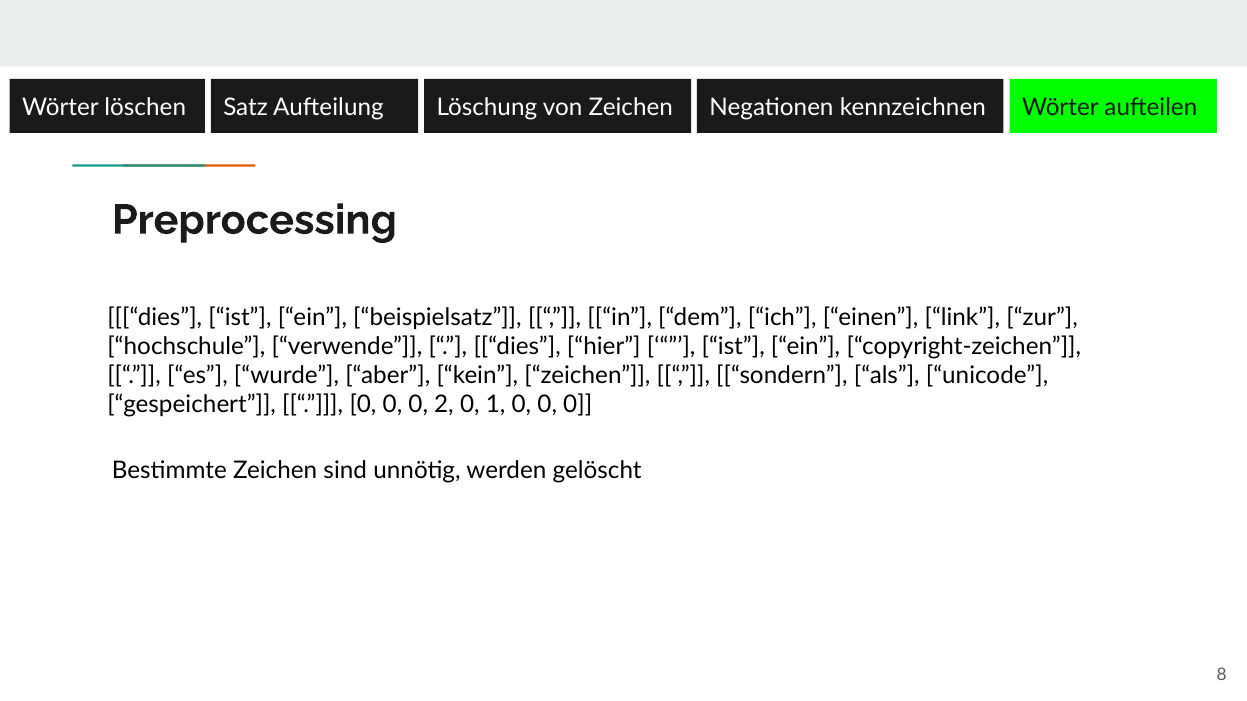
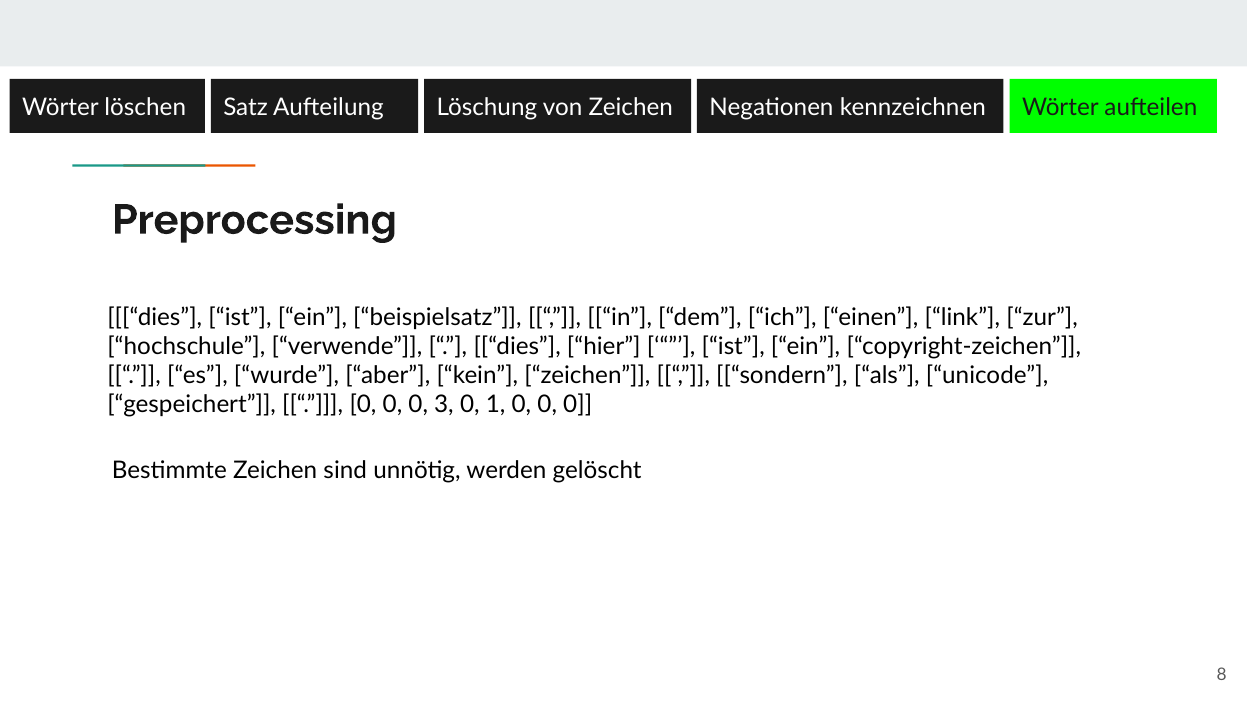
2: 2 -> 3 (444, 405)
